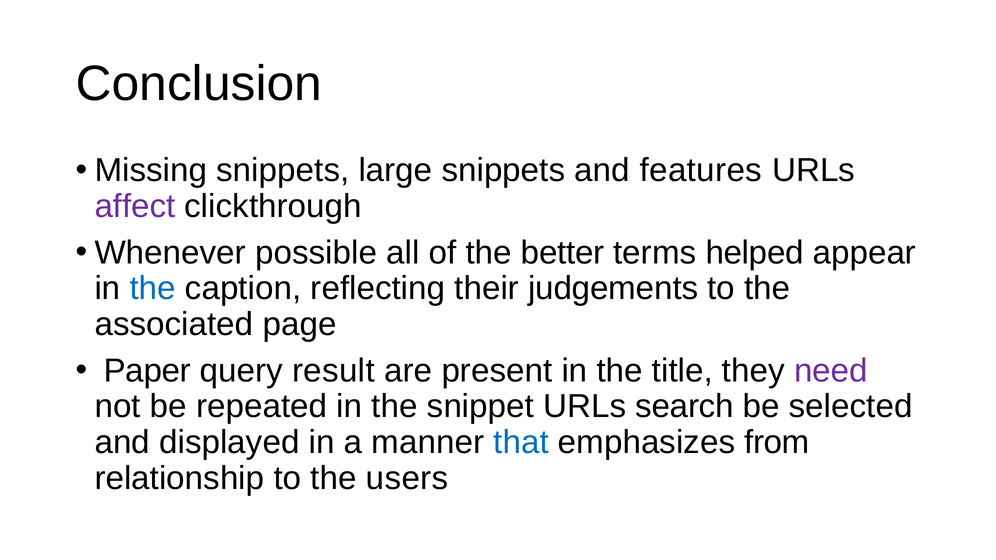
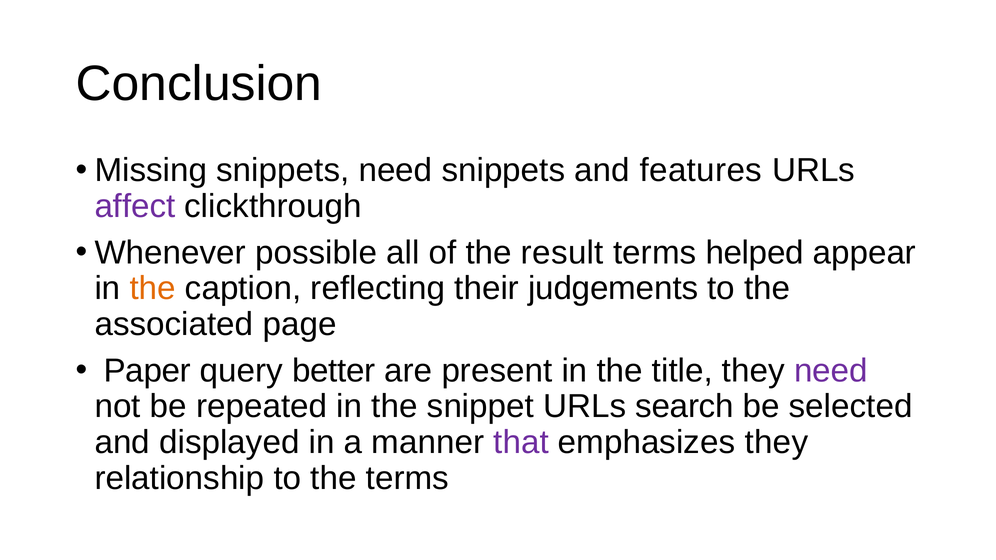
snippets large: large -> need (395, 171)
better: better -> result (562, 253)
the colour: blue -> orange (153, 289)
result: result -> better (334, 371)
that colour: blue -> purple (521, 443)
emphasizes from: from -> they (776, 443)
the users: users -> terms (407, 478)
